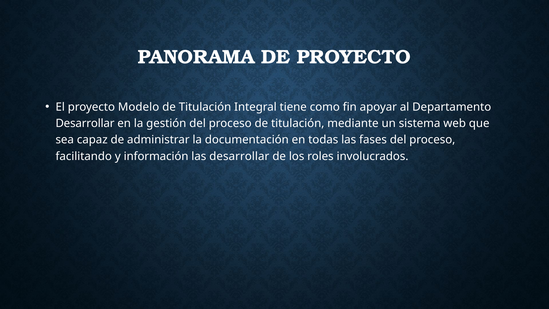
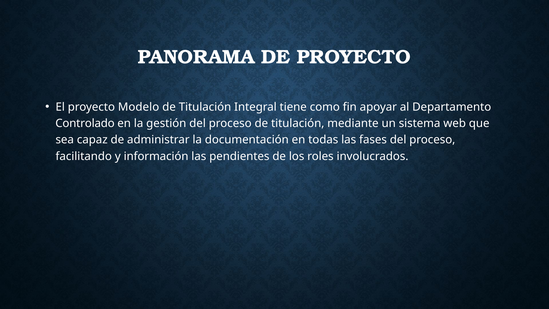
Desarrollar: Desarrollar -> Controlado (85, 123)
las desarrollar: desarrollar -> pendientes (239, 156)
